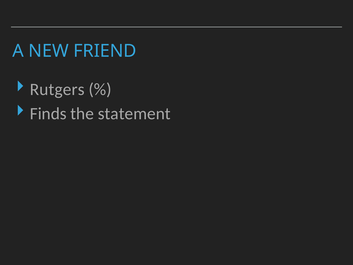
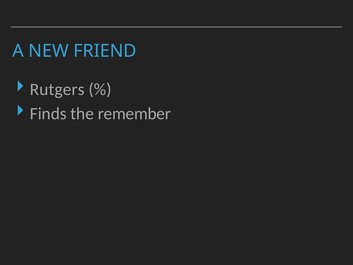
statement: statement -> remember (134, 114)
